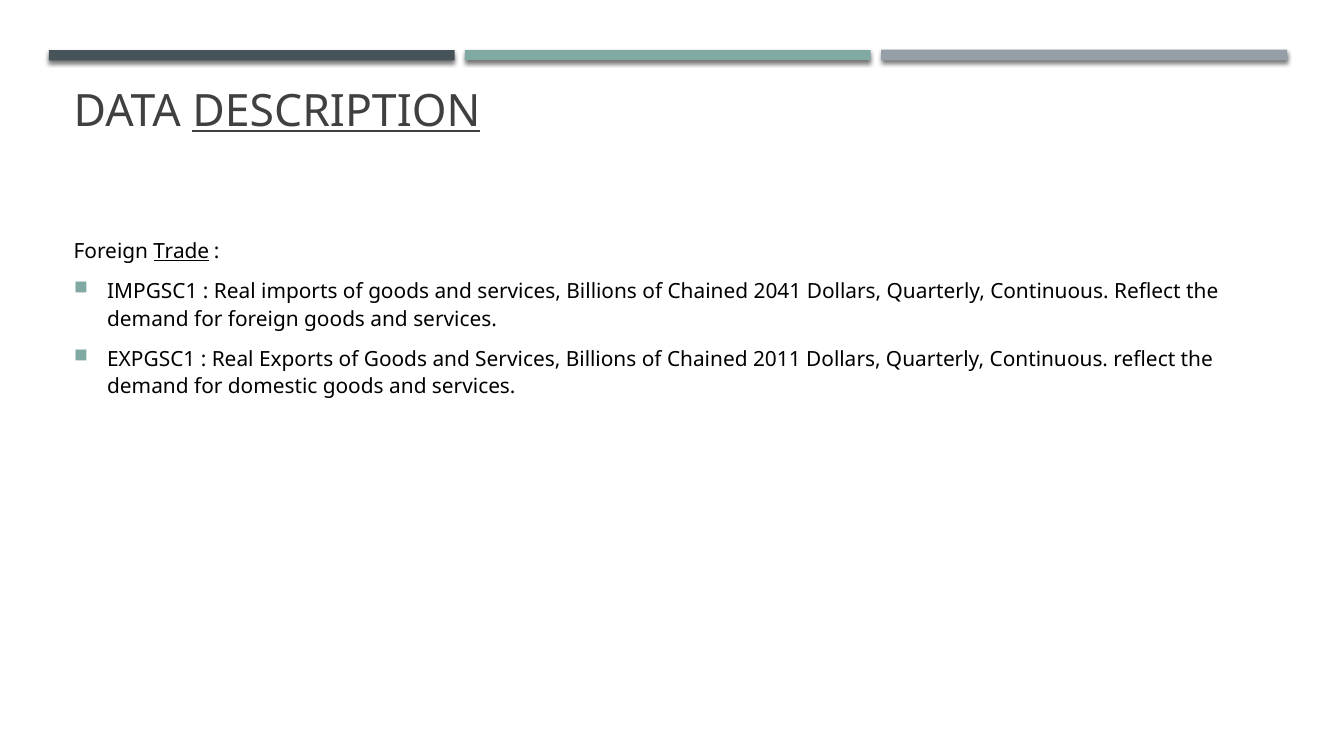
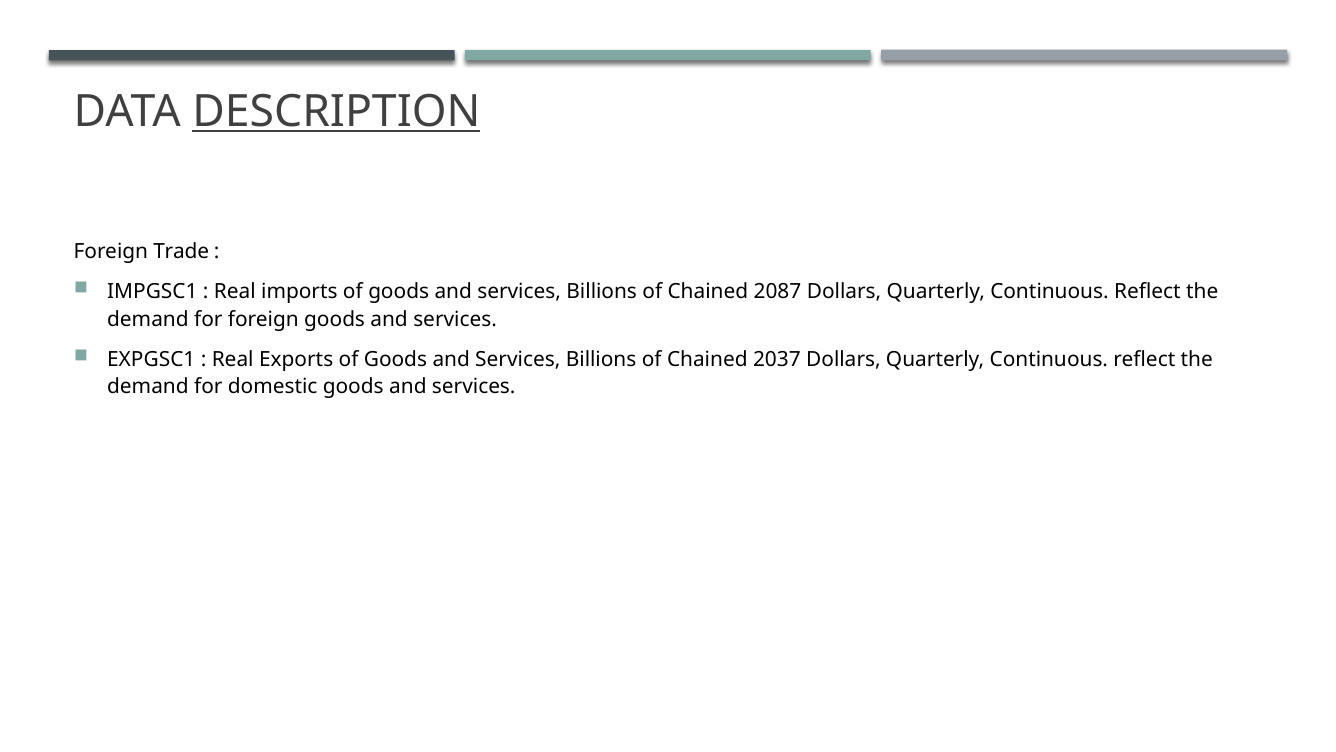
Trade underline: present -> none (181, 251)
2041: 2041 -> 2087 (777, 291)
2011: 2011 -> 2037 (777, 359)
